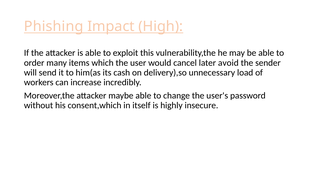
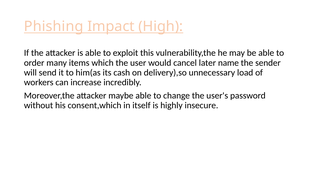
avoid: avoid -> name (228, 63)
